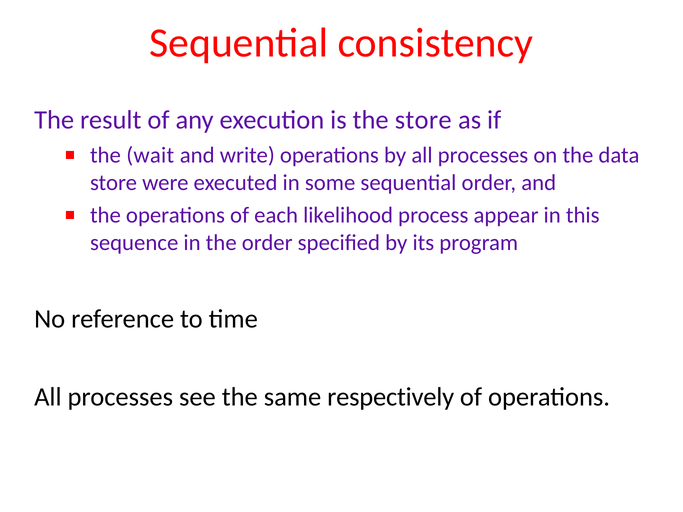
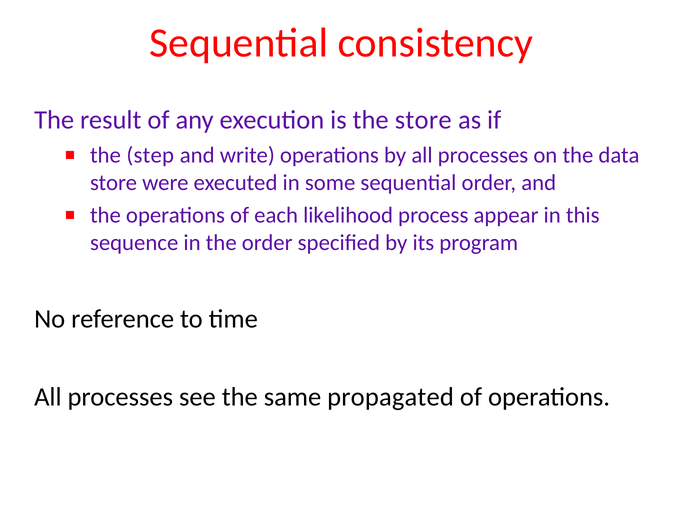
wait: wait -> step (150, 156)
respectively: respectively -> propagated (391, 397)
